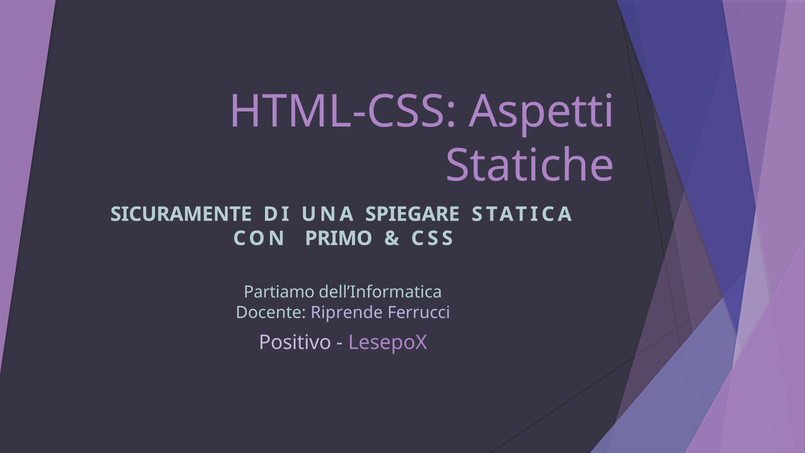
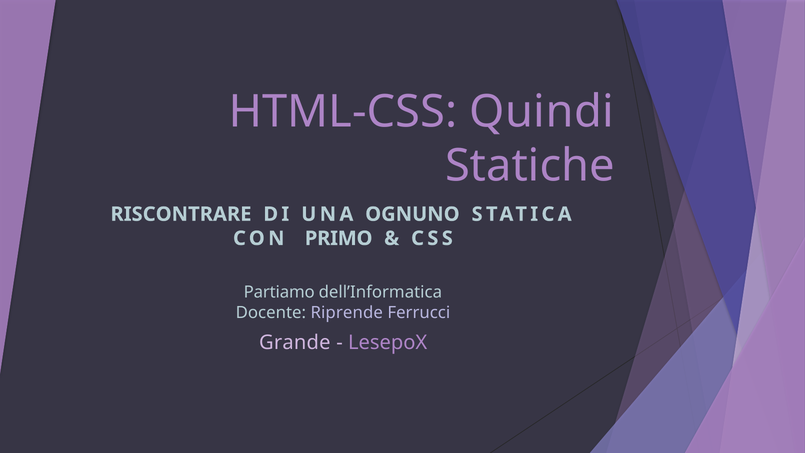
Aspetti: Aspetti -> Quindi (542, 112)
SICURAMENTE: SICURAMENTE -> RISCONTRARE (181, 214)
SPIEGARE: SPIEGARE -> OGNUNO (412, 214)
Positivo: Positivo -> Grande (295, 342)
